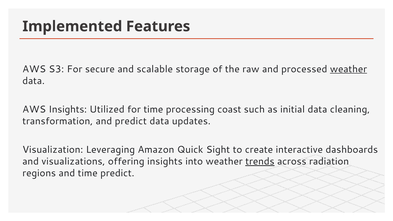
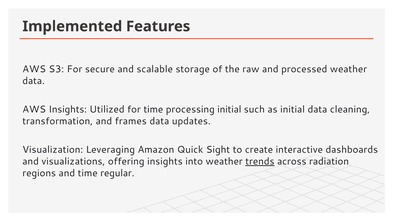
weather underline: present -> none (349, 69)
processing coast: coast -> initial (229, 109)
and predict: predict -> frames (131, 121)
time predict: predict -> regular (117, 173)
